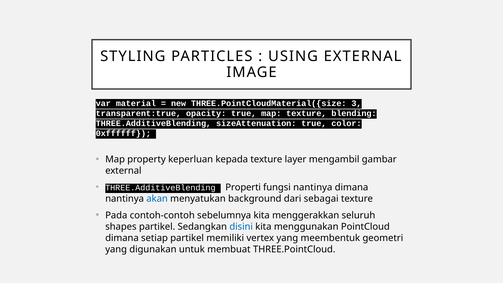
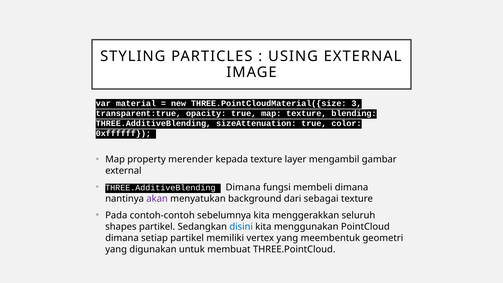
keperluan: keperluan -> merender (191, 159)
THREE.AdditiveBlending Properti: Properti -> Dimana (243, 187)
fungsi nantinya: nantinya -> membeli (313, 187)
akan colour: blue -> purple (157, 199)
